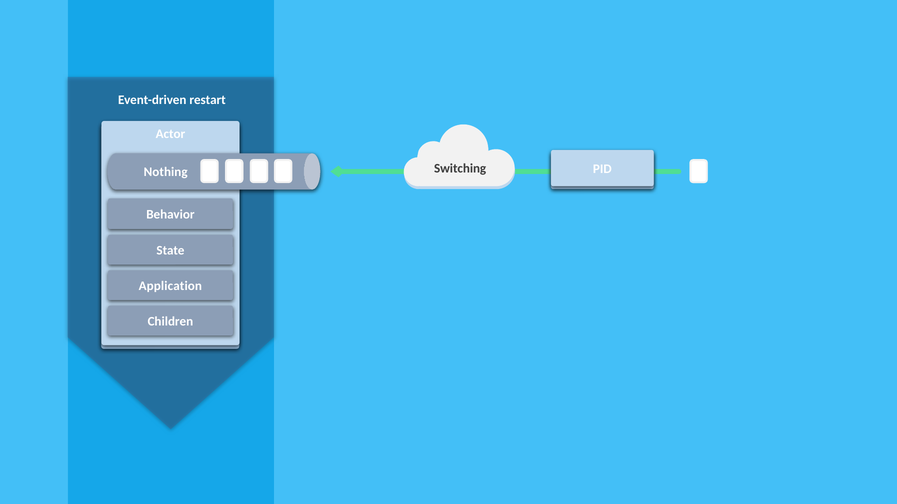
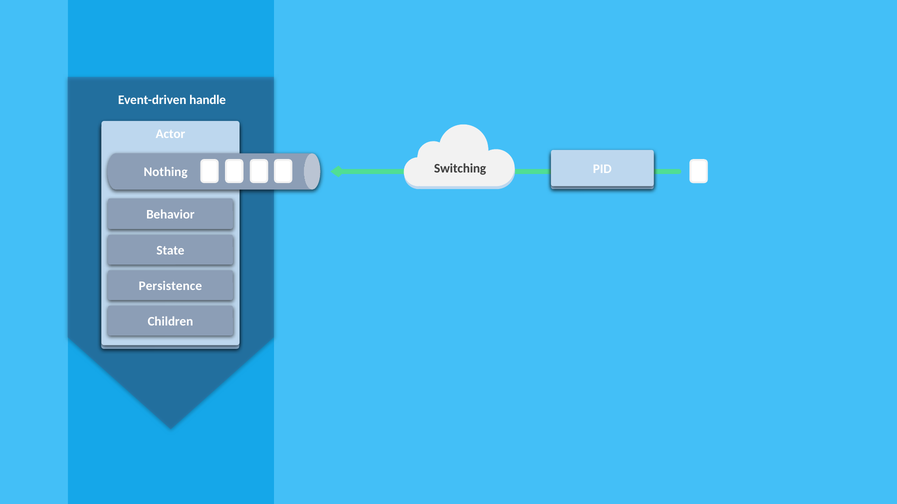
restart: restart -> handle (208, 100)
Application: Application -> Persistence (170, 286)
